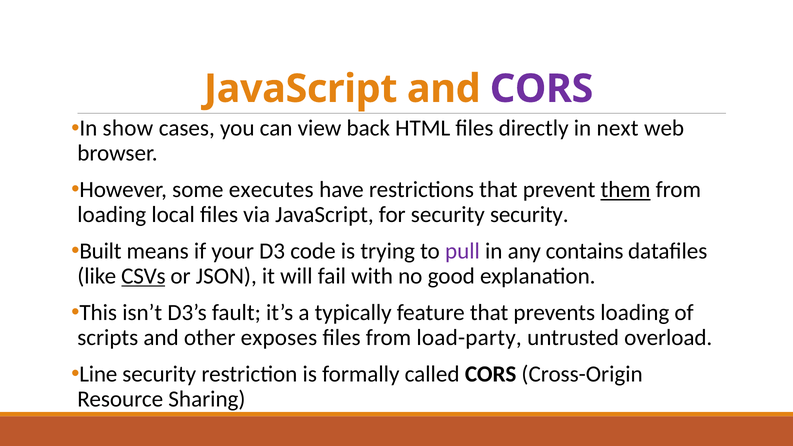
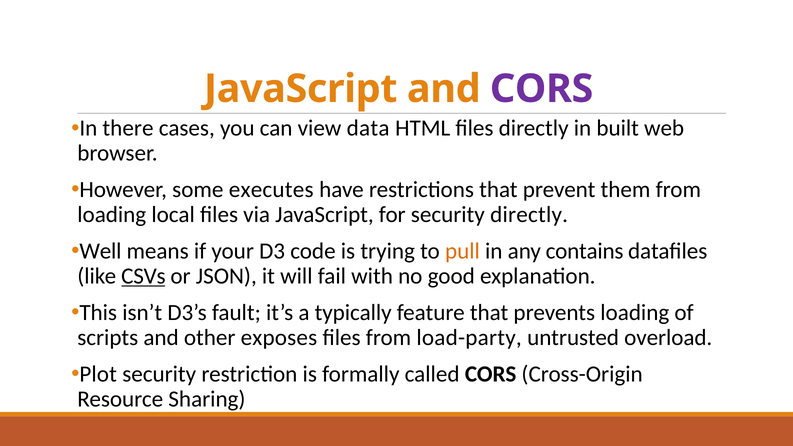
show: show -> there (128, 128)
back: back -> data (368, 128)
next: next -> built (618, 128)
them underline: present -> none (625, 190)
security security: security -> directly (529, 215)
Built: Built -> Well (100, 251)
pull colour: purple -> orange (462, 251)
Line: Line -> Plot (98, 374)
